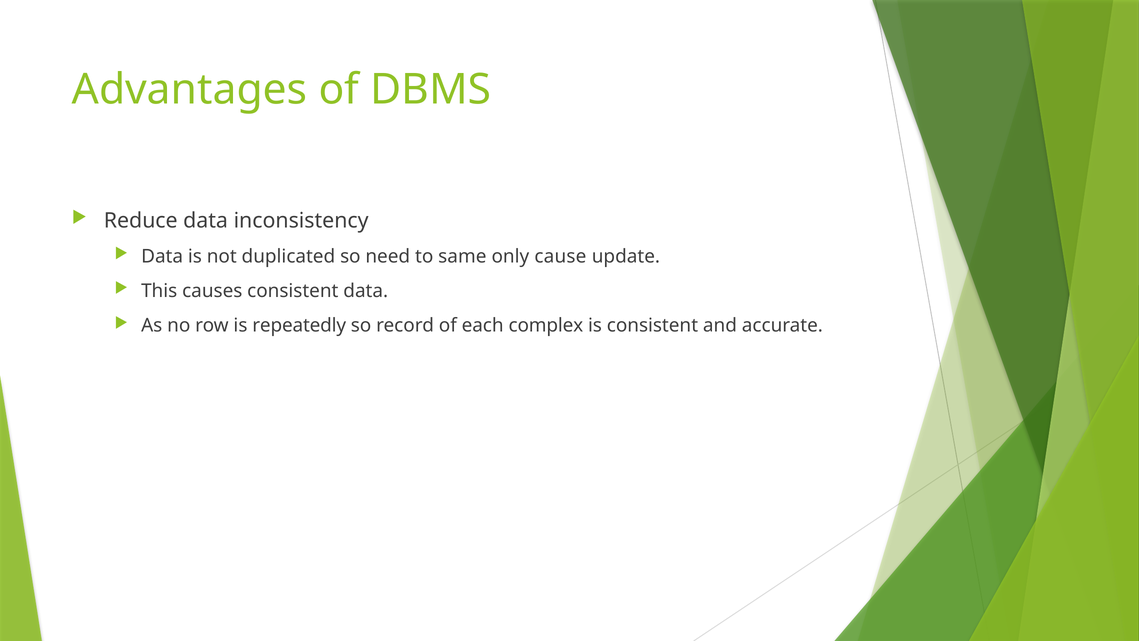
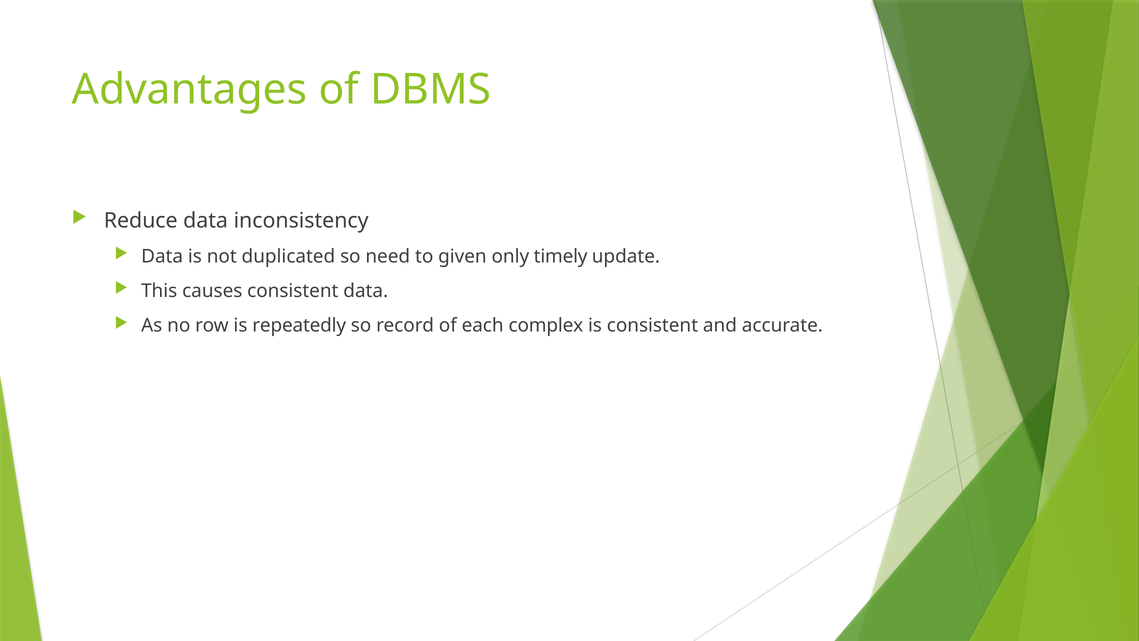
same: same -> given (462, 256)
cause: cause -> timely (561, 256)
